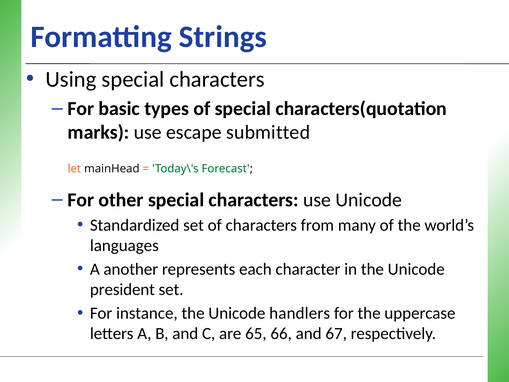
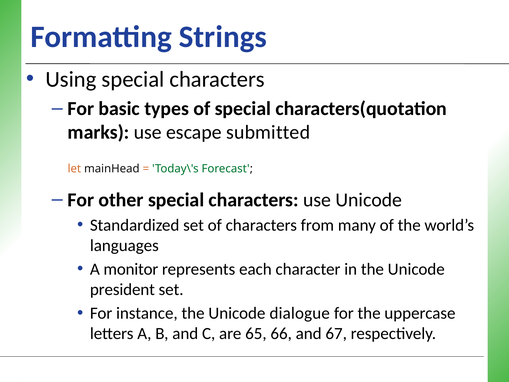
another: another -> monitor (131, 269)
handlers: handlers -> dialogue (300, 313)
